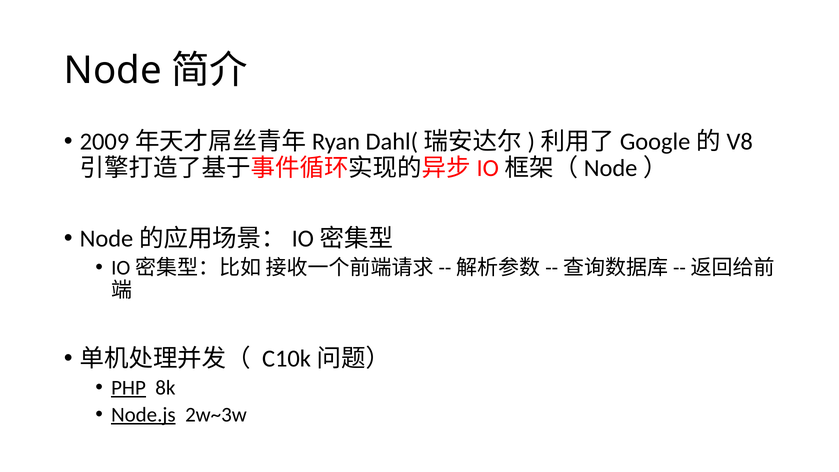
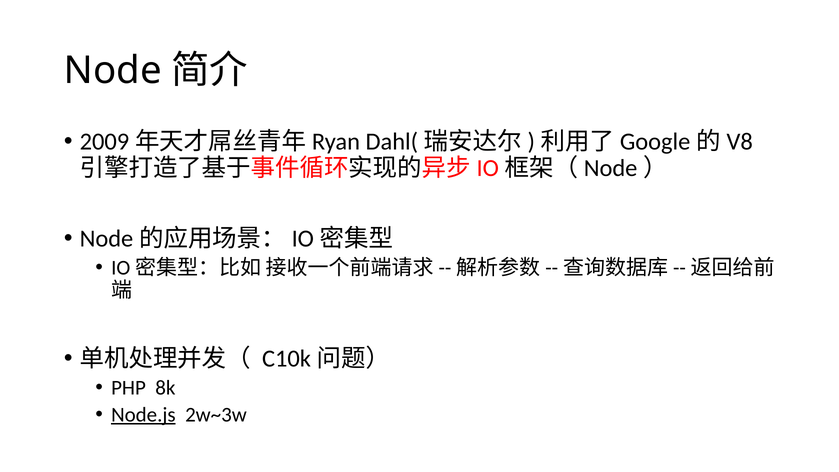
PHP underline: present -> none (128, 388)
